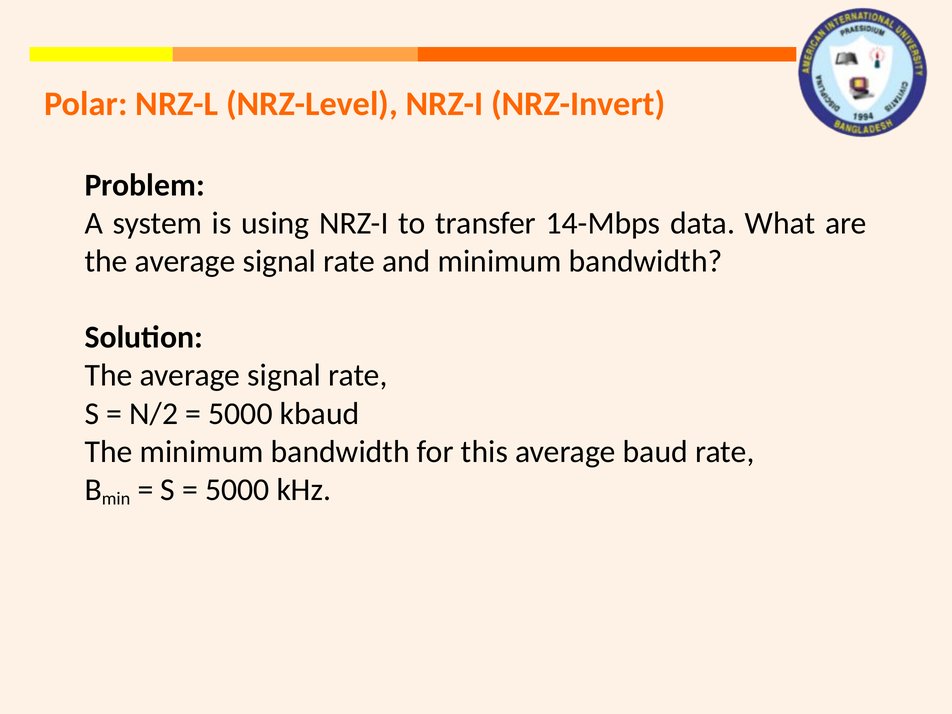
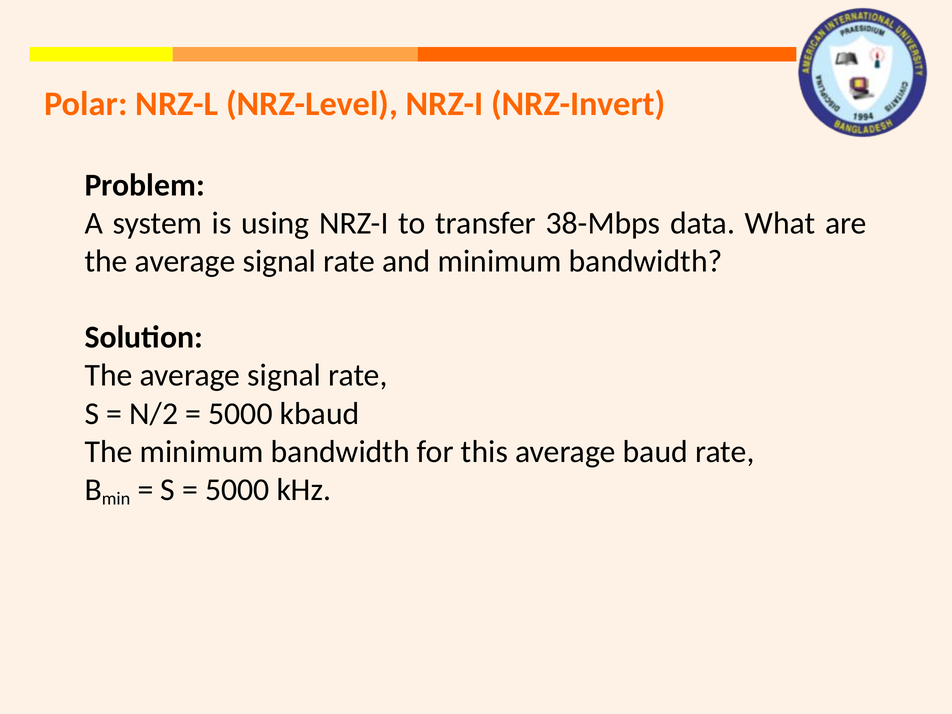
14-Mbps: 14-Mbps -> 38-Mbps (603, 223)
